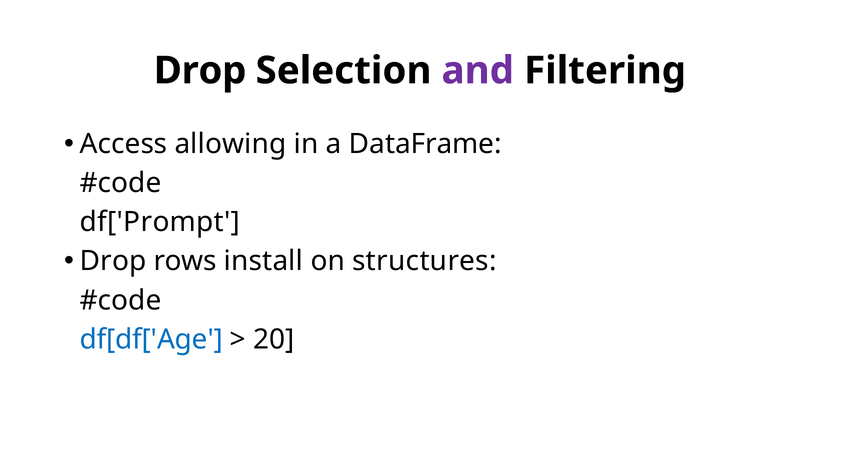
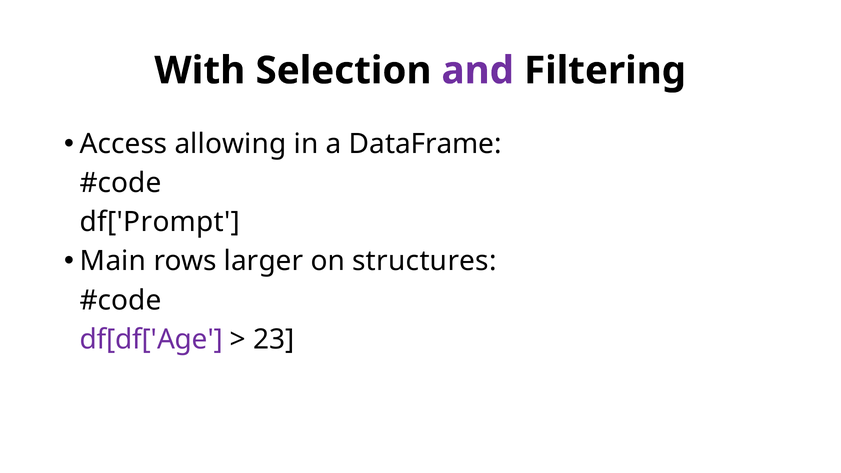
Drop: Drop -> With (200, 71)
Drop: Drop -> Main (113, 261)
install: install -> larger (264, 261)
df[df['Age colour: blue -> purple (151, 339)
20: 20 -> 23 (274, 339)
